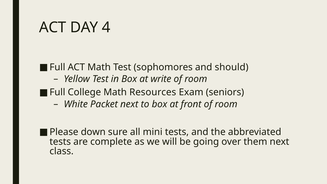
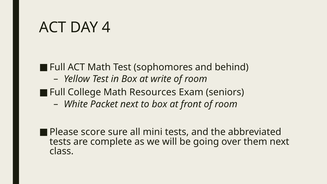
should: should -> behind (232, 67)
down: down -> score (93, 132)
